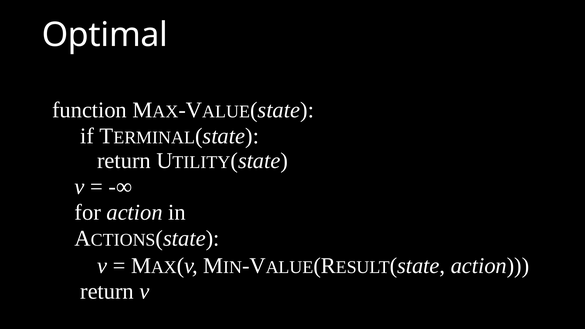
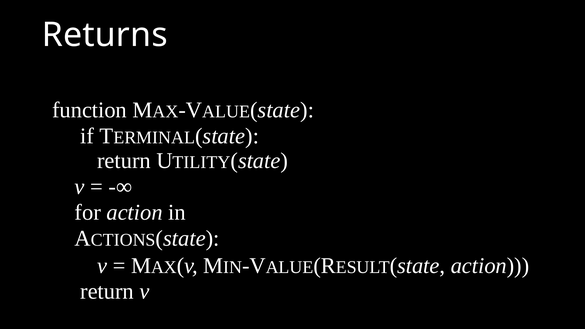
Optimal: Optimal -> Returns (105, 35)
